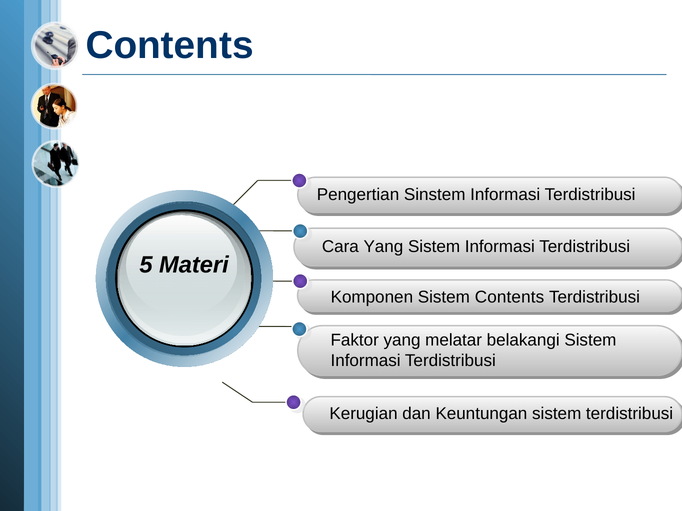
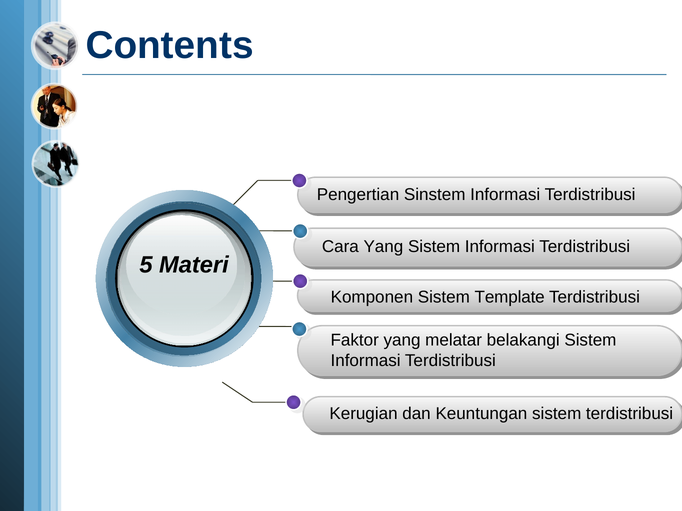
Sistem Contents: Contents -> Template (510, 297)
